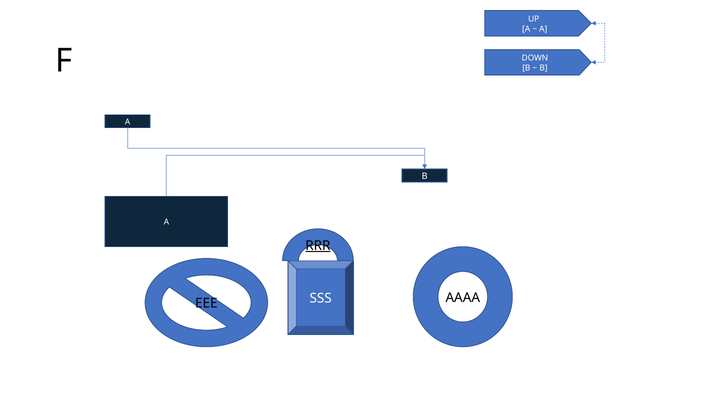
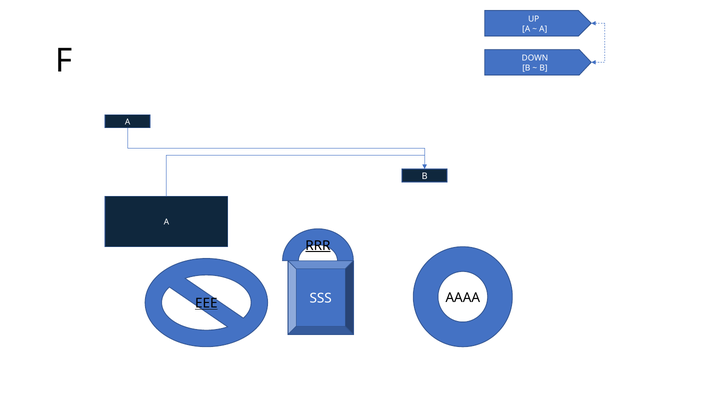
EEE underline: none -> present (206, 304)
